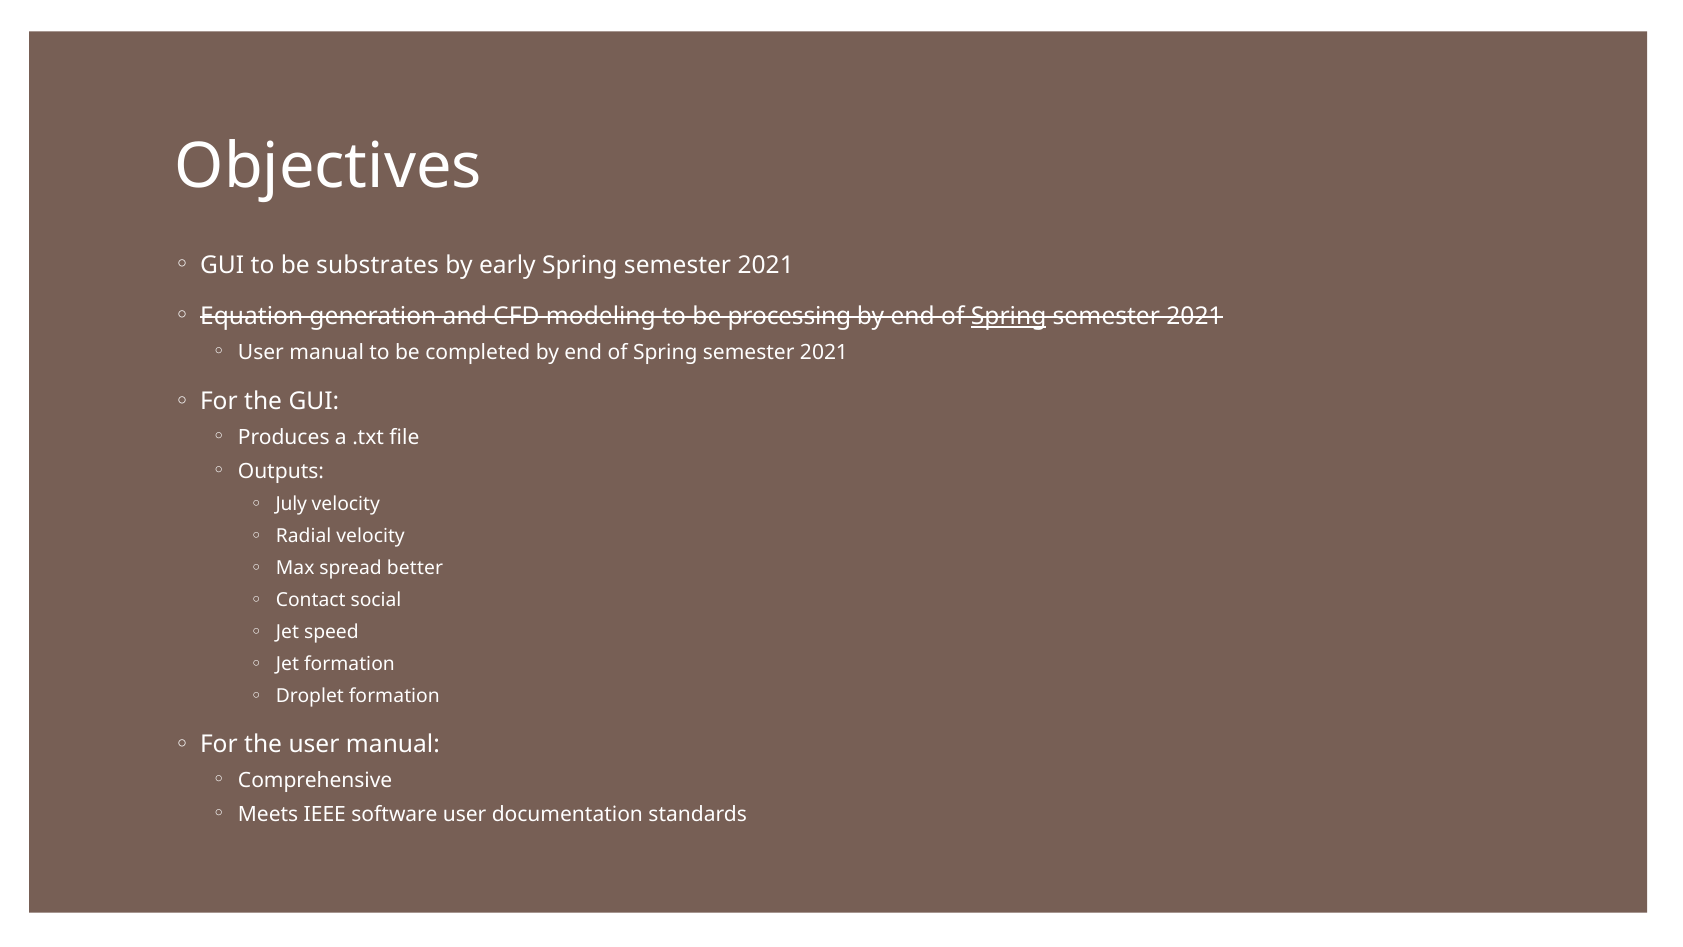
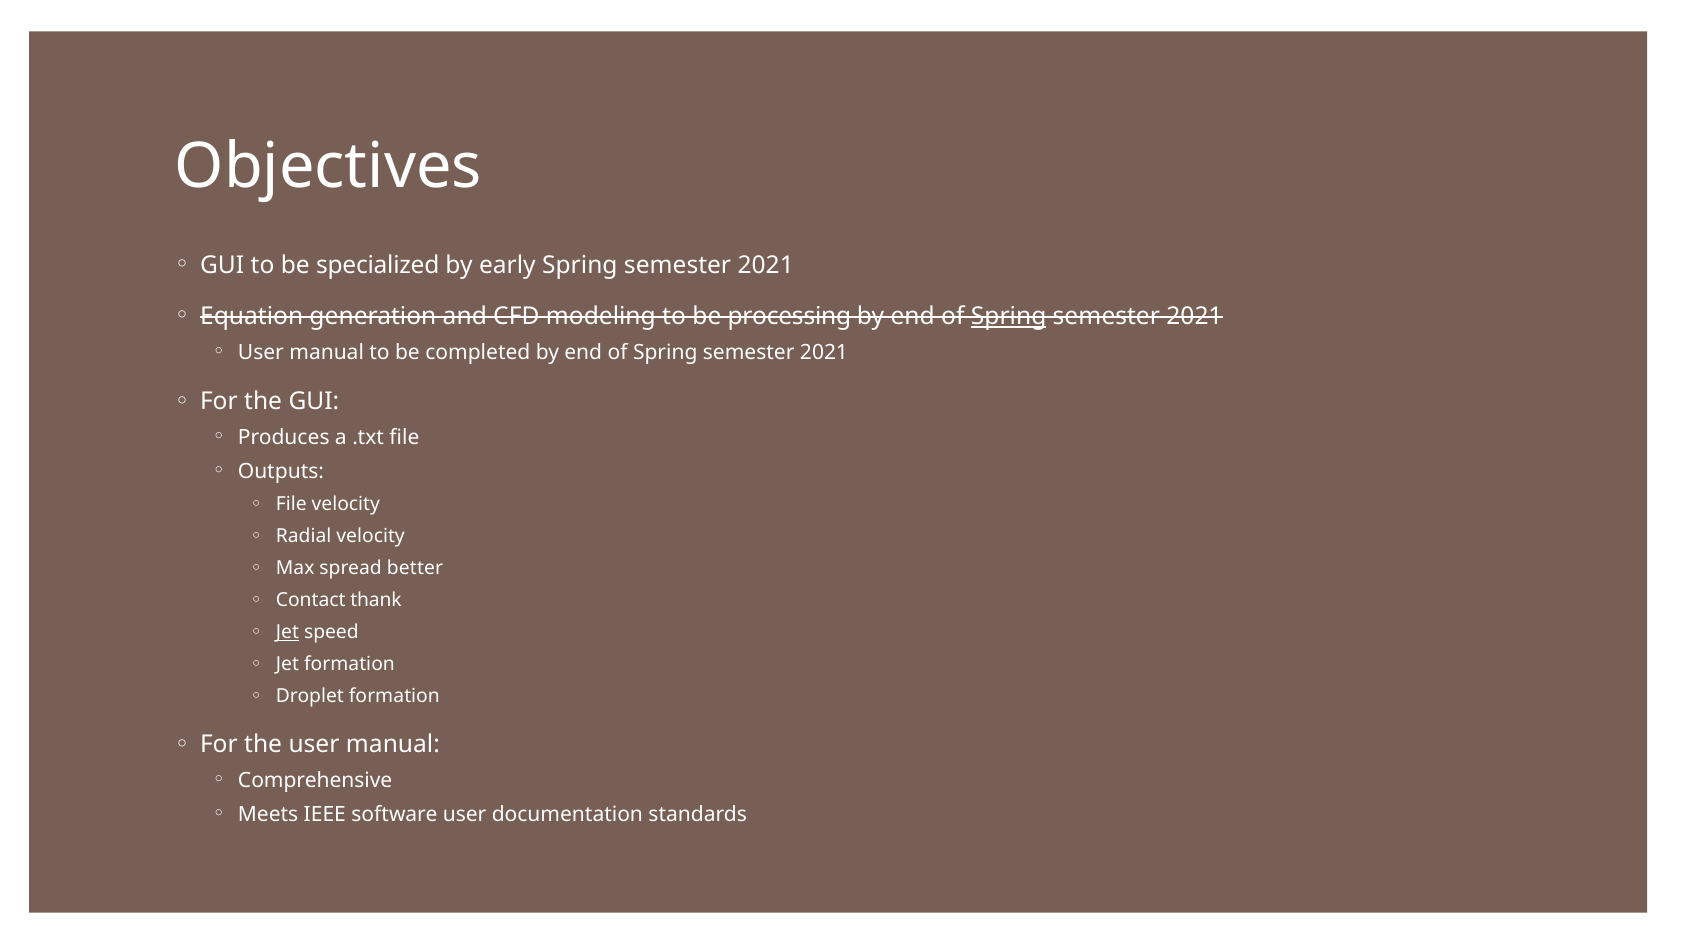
substrates: substrates -> specialized (378, 265)
July: July -> File (291, 504)
social: social -> thank (376, 600)
Jet underline: none -> present (287, 632)
